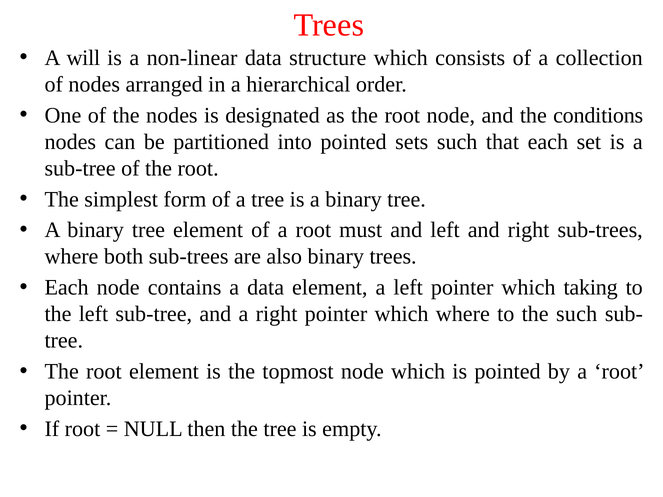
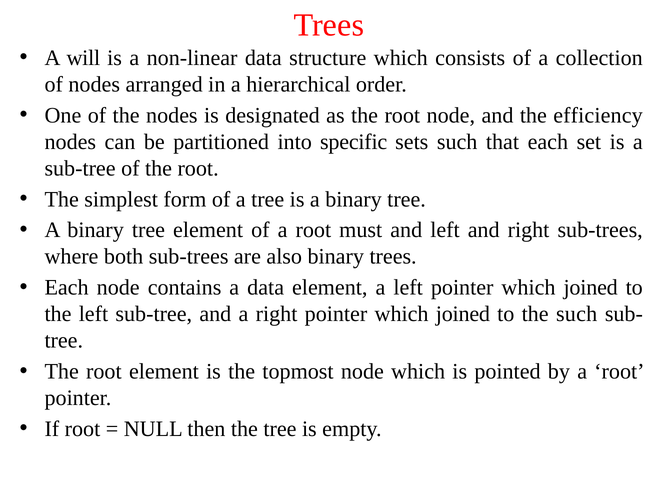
conditions: conditions -> efficiency (598, 115)
into pointed: pointed -> specific (354, 142)
left pointer which taking: taking -> joined (591, 288)
right pointer which where: where -> joined (463, 314)
